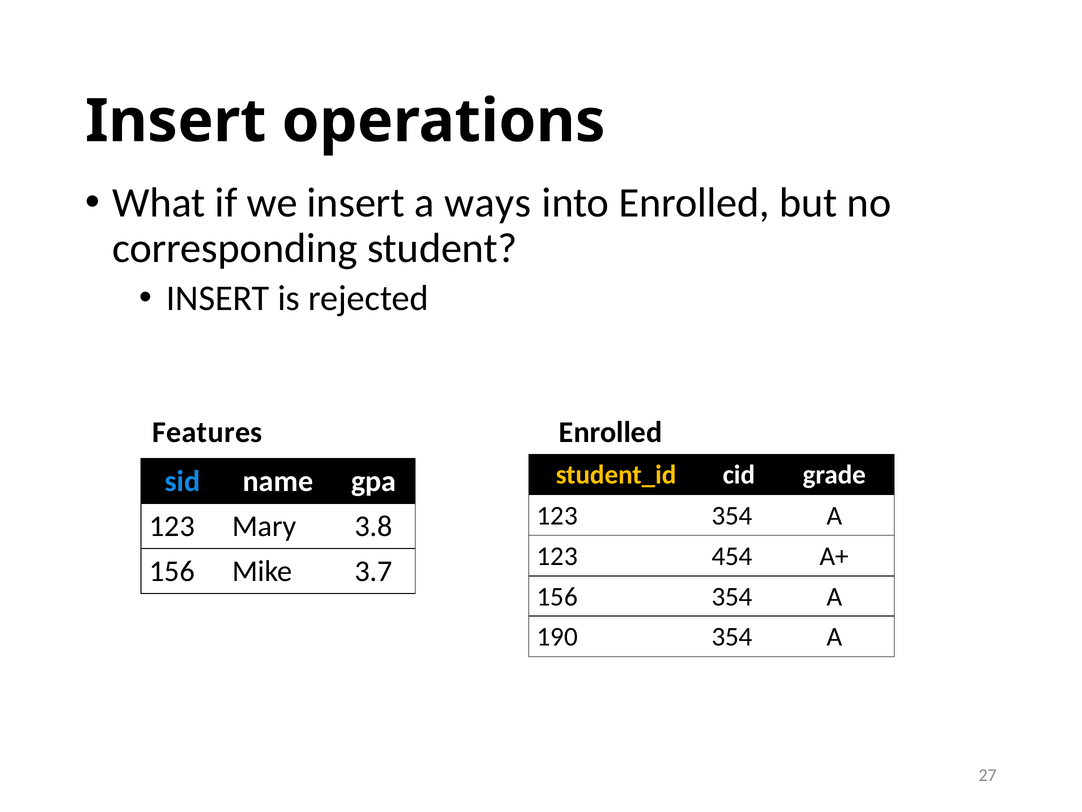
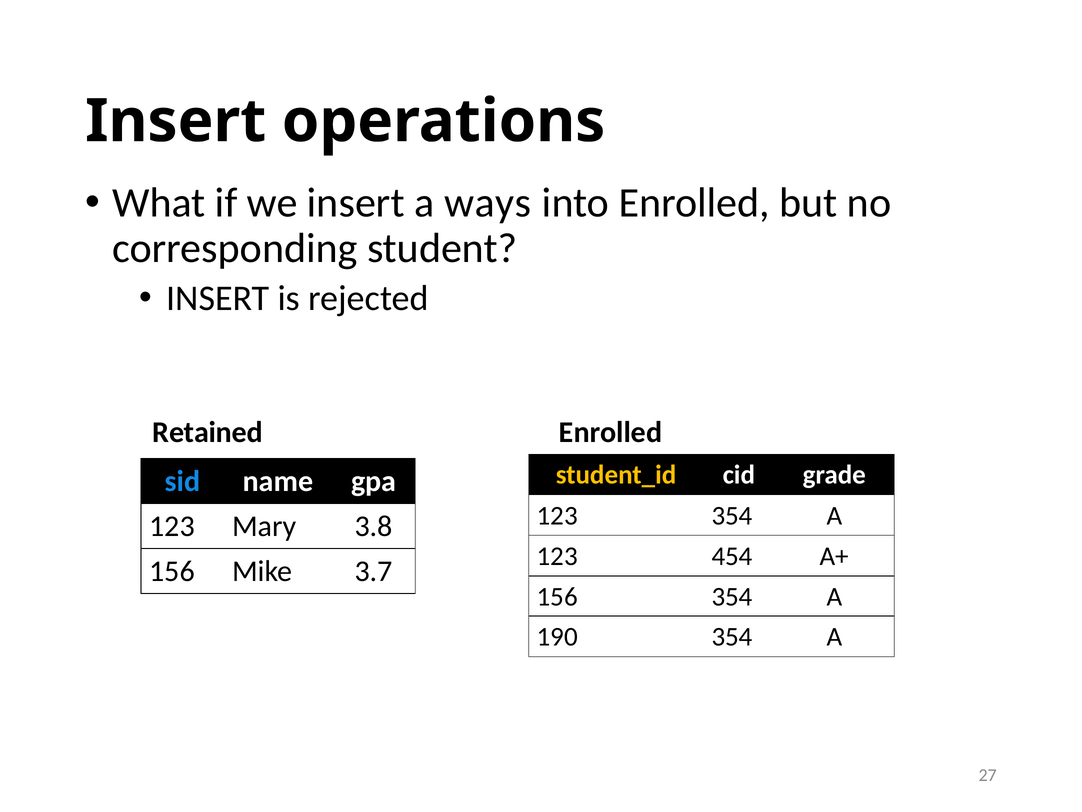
Features: Features -> Retained (208, 432)
